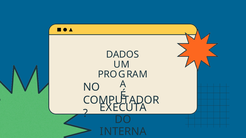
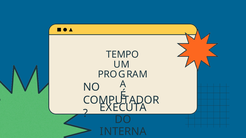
DADOS: DADOS -> TEMPO (123, 55)
